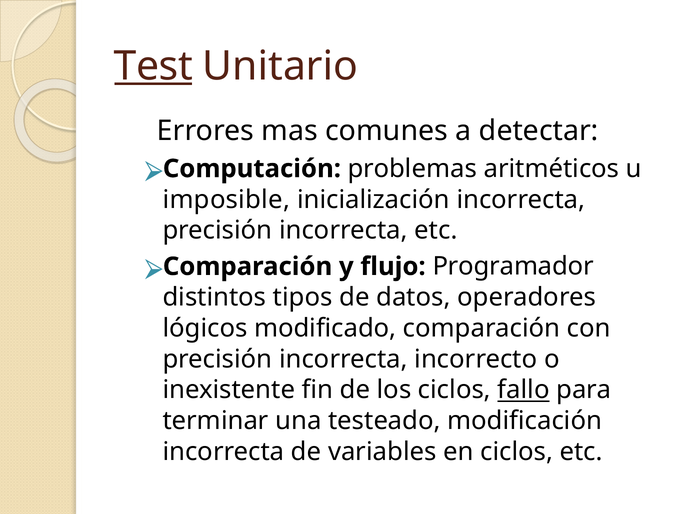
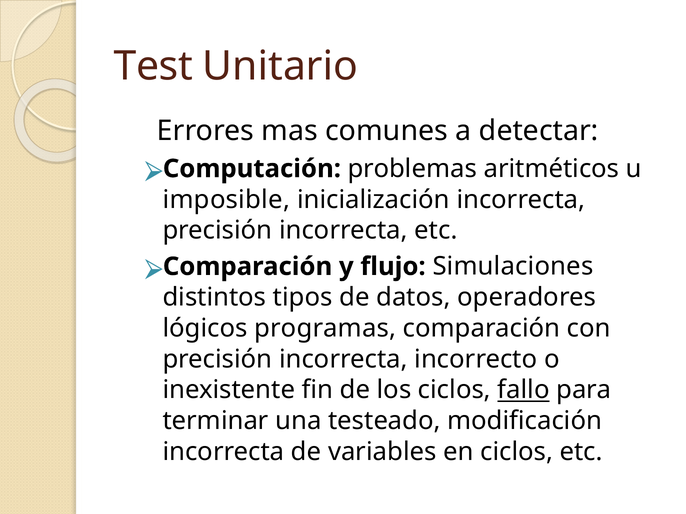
Test underline: present -> none (153, 66)
Programador: Programador -> Simulaciones (513, 267)
modificado: modificado -> programas (325, 329)
